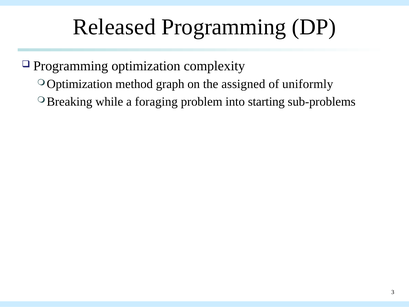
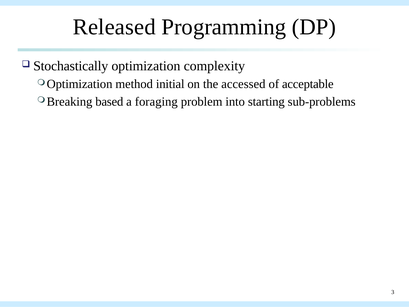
Programming: Programming -> Stochastically (71, 66)
graph: graph -> initial (170, 84)
assigned: assigned -> accessed (243, 84)
uniformly: uniformly -> acceptable (308, 84)
while: while -> based (109, 102)
